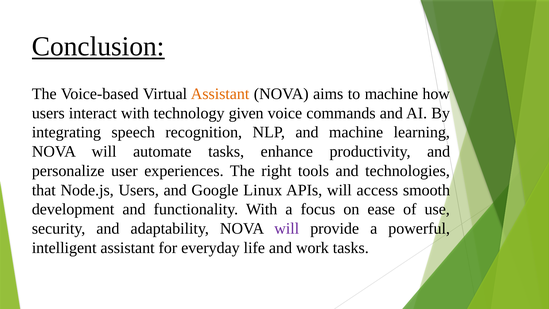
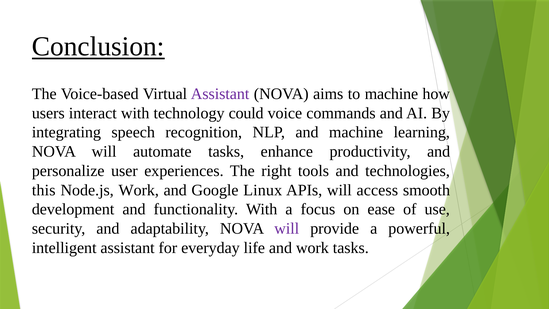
Assistant colour: orange -> purple (220, 94)
given: given -> could (246, 113)
that: that -> this (44, 190)
Node.js Users: Users -> Work (139, 190)
